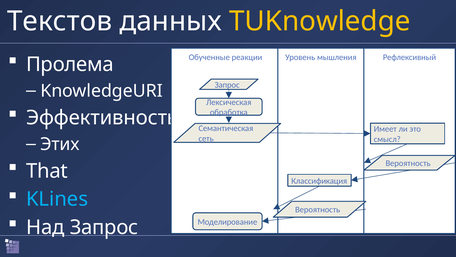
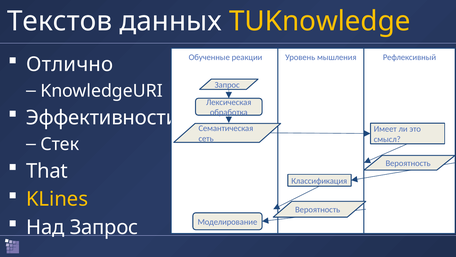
Пролема: Пролема -> Отлично (70, 64)
Эффективность: Эффективность -> Эффективности (102, 118)
Этих: Этих -> Стек (60, 144)
KLines colour: light blue -> yellow (57, 199)
